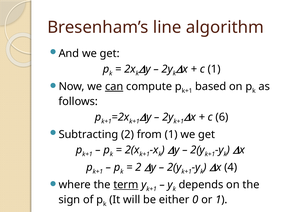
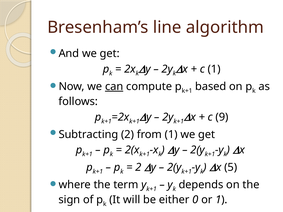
6: 6 -> 9 (222, 117)
4: 4 -> 5 (231, 168)
term underline: present -> none (126, 185)
